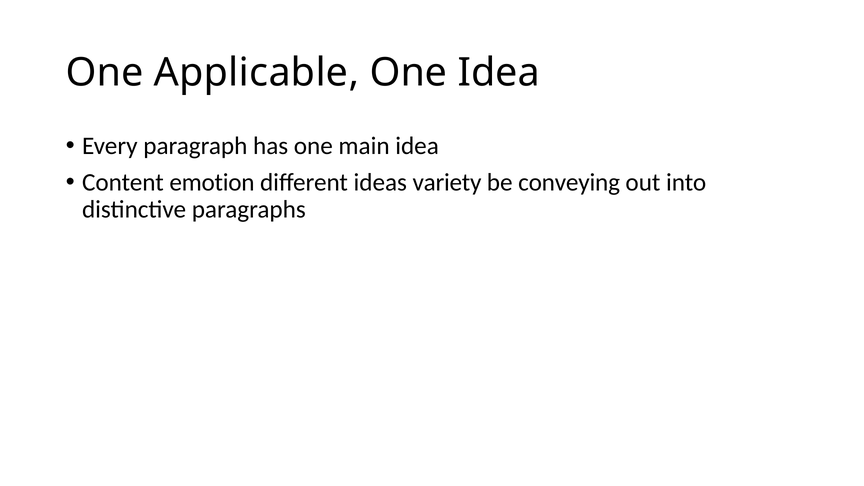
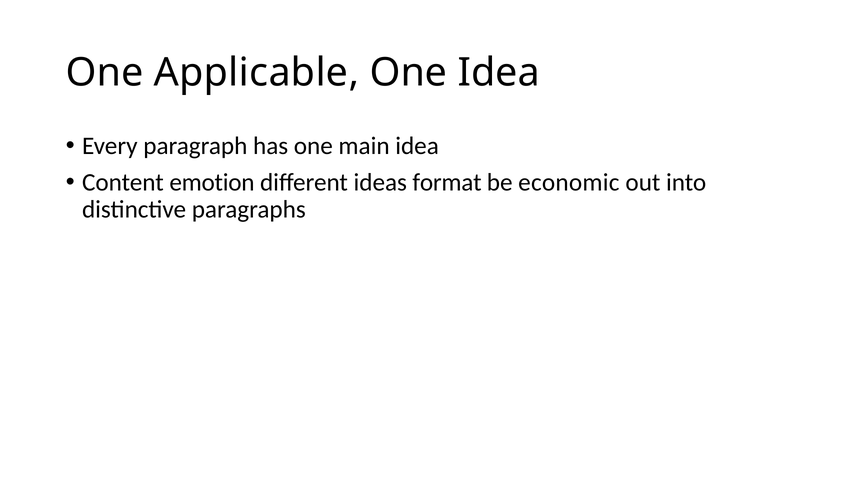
variety: variety -> format (447, 182)
conveying: conveying -> economic (569, 182)
